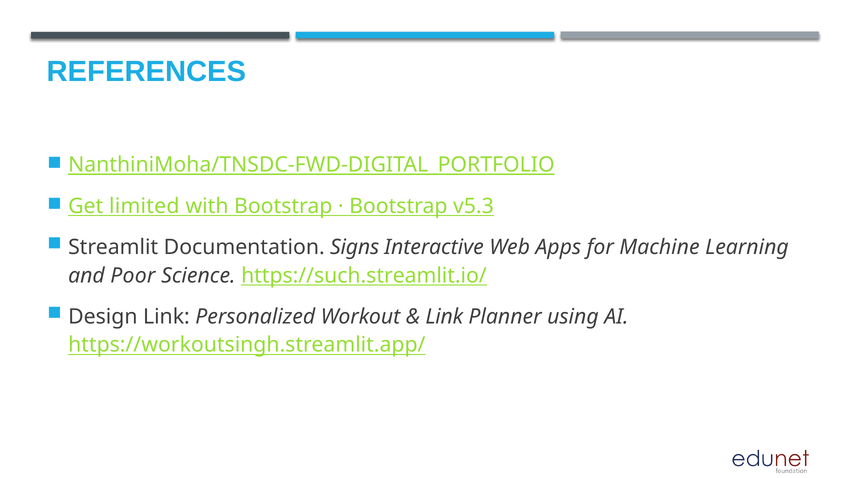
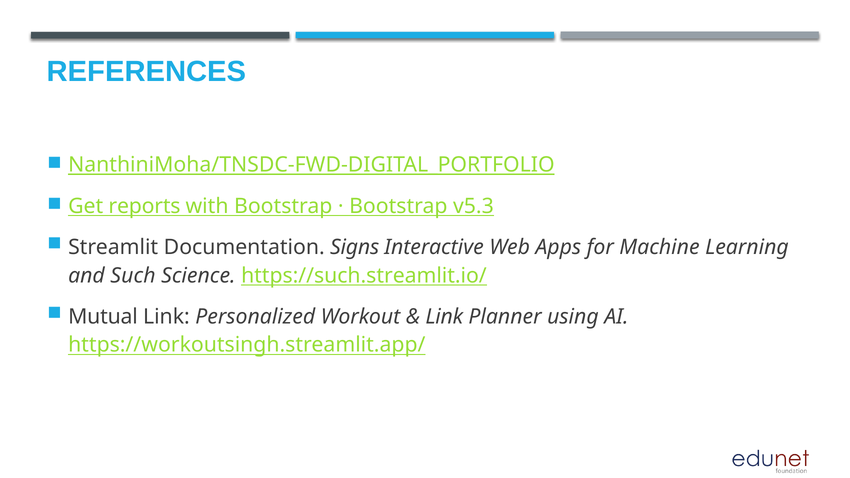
limited: limited -> reports (144, 206)
Poor: Poor -> Such (133, 276)
Design: Design -> Mutual (103, 317)
